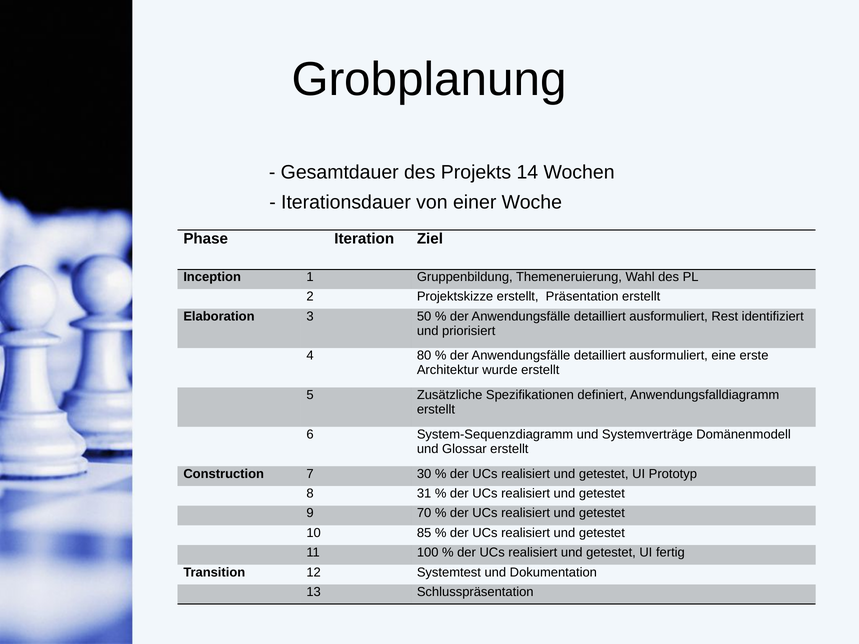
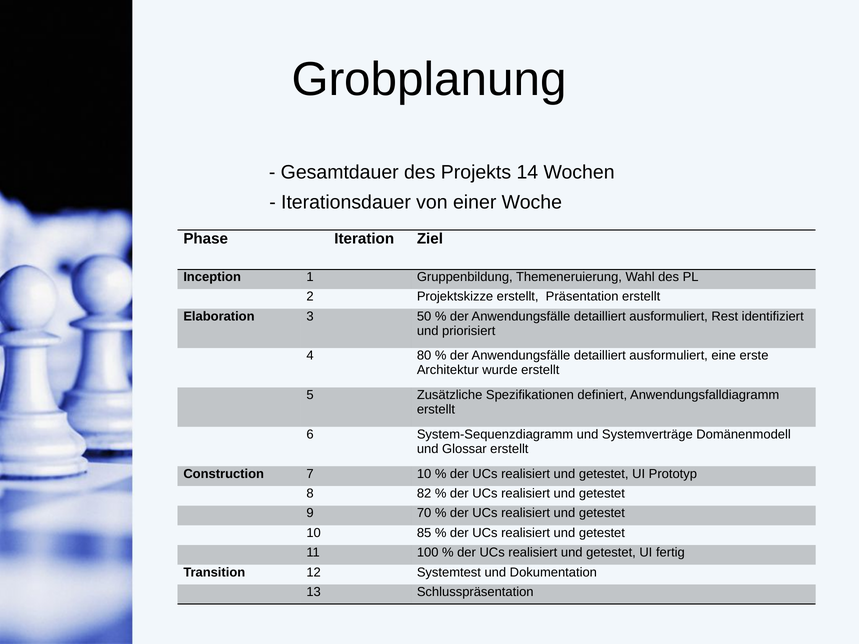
7 30: 30 -> 10 (424, 474)
31: 31 -> 82 (424, 494)
